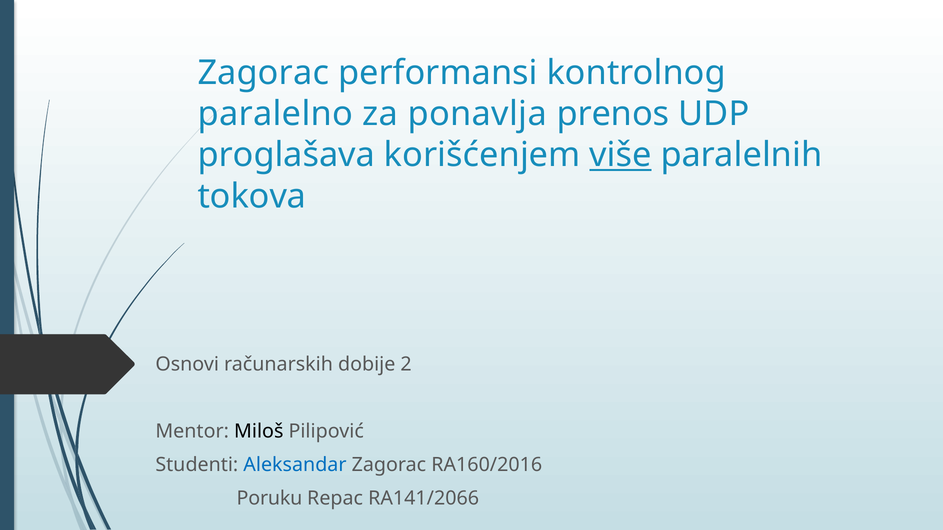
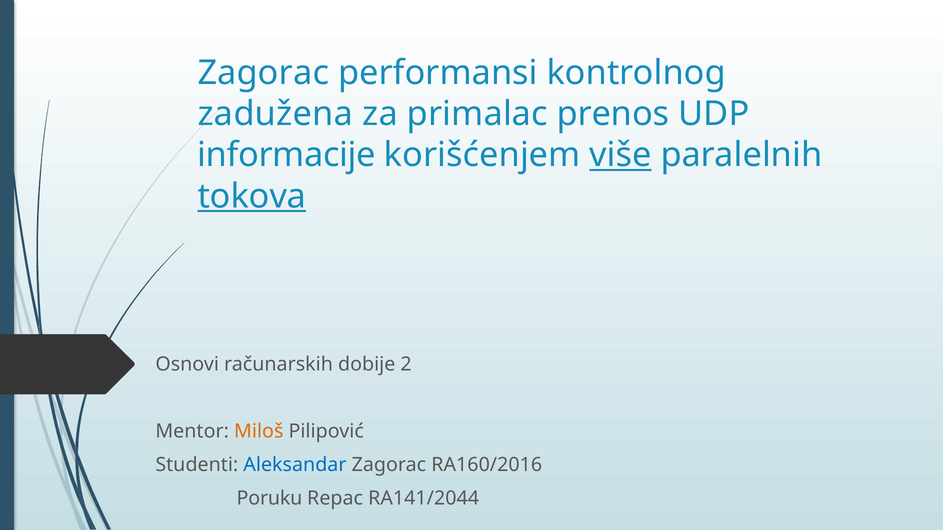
paralelno: paralelno -> zadužena (275, 114)
ponavlja: ponavlja -> primalac (477, 114)
proglašava: proglašava -> informacije (286, 155)
tokova underline: none -> present (252, 197)
Miloš colour: black -> orange (259, 432)
RA141/2066: RA141/2066 -> RA141/2044 (424, 498)
